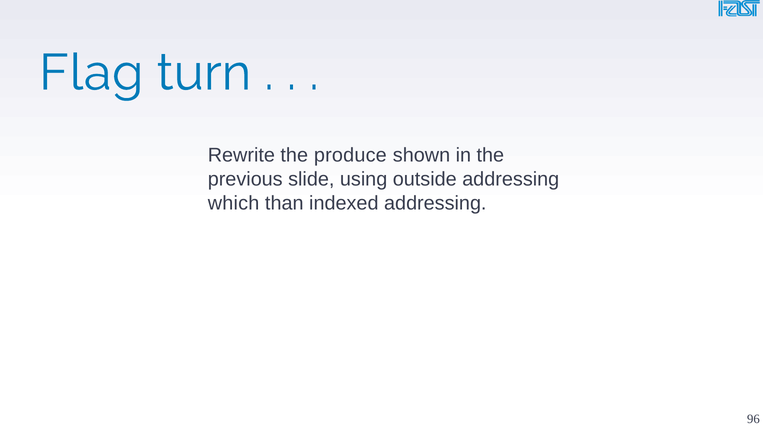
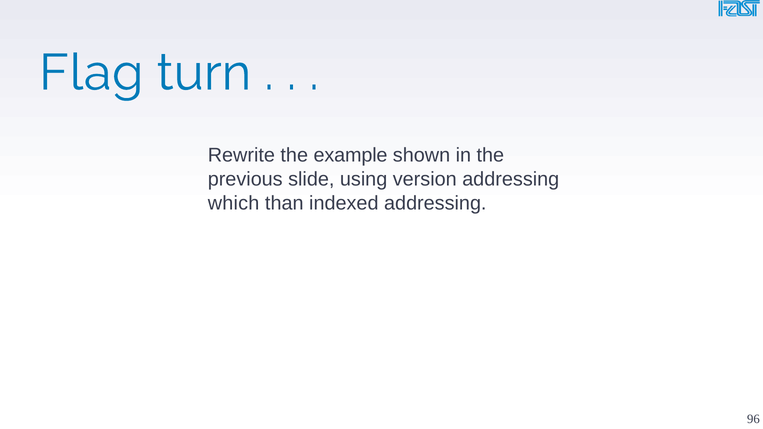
produce: produce -> example (351, 155)
outside: outside -> version (425, 179)
